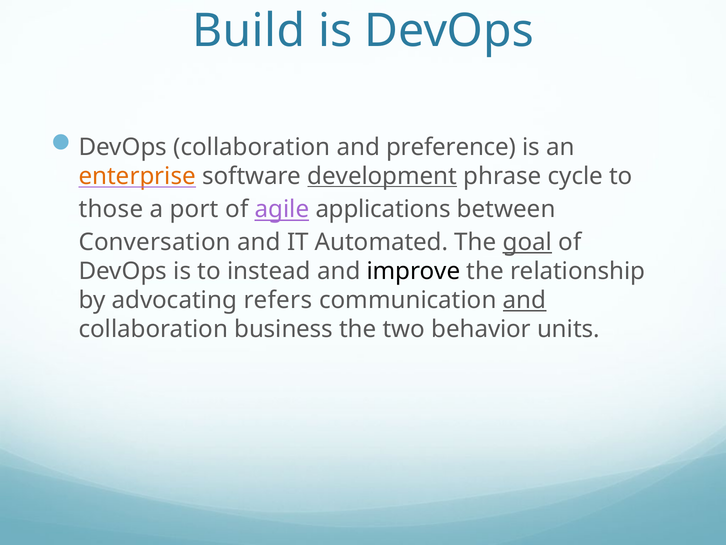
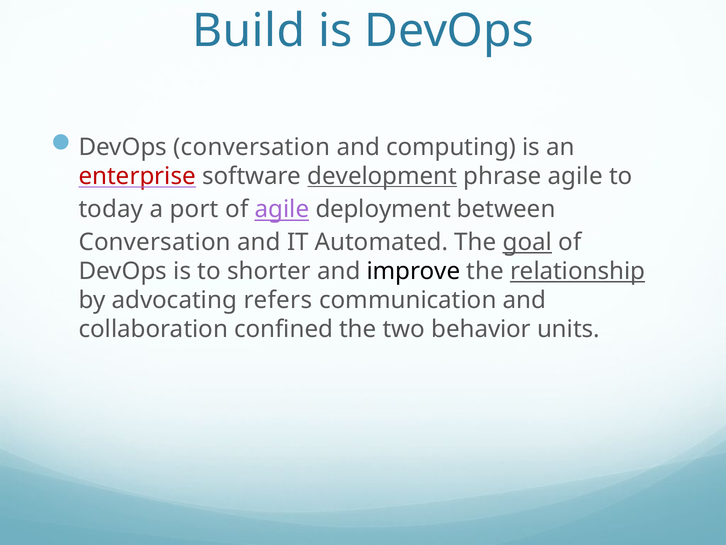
DevOps collaboration: collaboration -> conversation (252, 147)
preference: preference -> computing (451, 147)
enterprise colour: orange -> red (137, 176)
phrase cycle: cycle -> agile (575, 176)
those: those -> today (111, 209)
applications: applications -> deployment (383, 209)
instead: instead -> shorter (269, 271)
relationship underline: none -> present (578, 271)
and underline: present -> none (525, 300)
business: business -> confined (284, 329)
